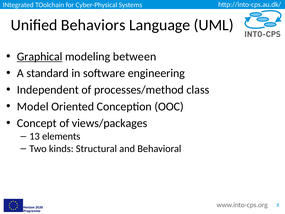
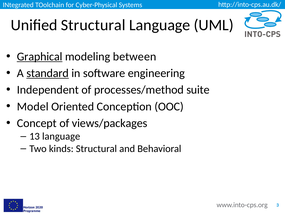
Unified Behaviors: Behaviors -> Structural (93, 25)
standard underline: none -> present (48, 73)
class: class -> suite (198, 90)
13 elements: elements -> language (61, 136)
